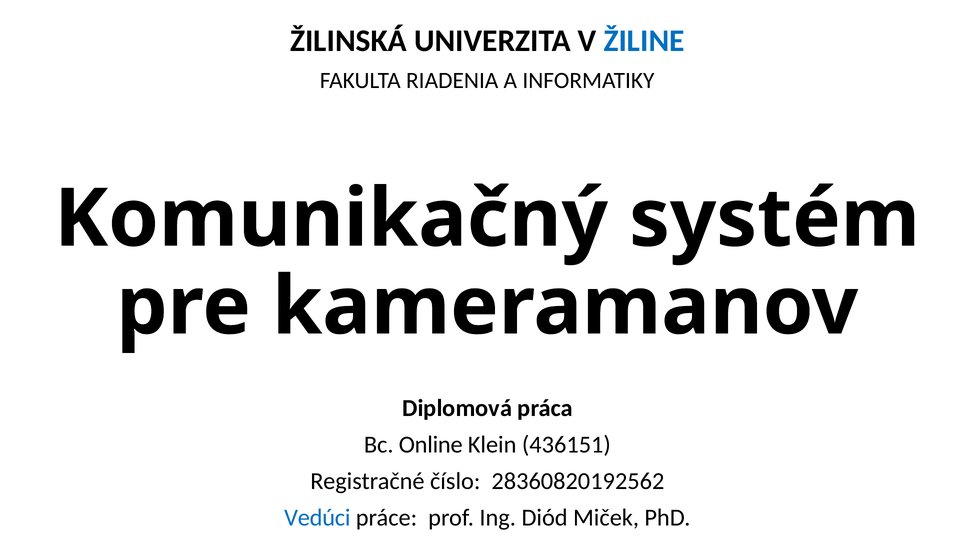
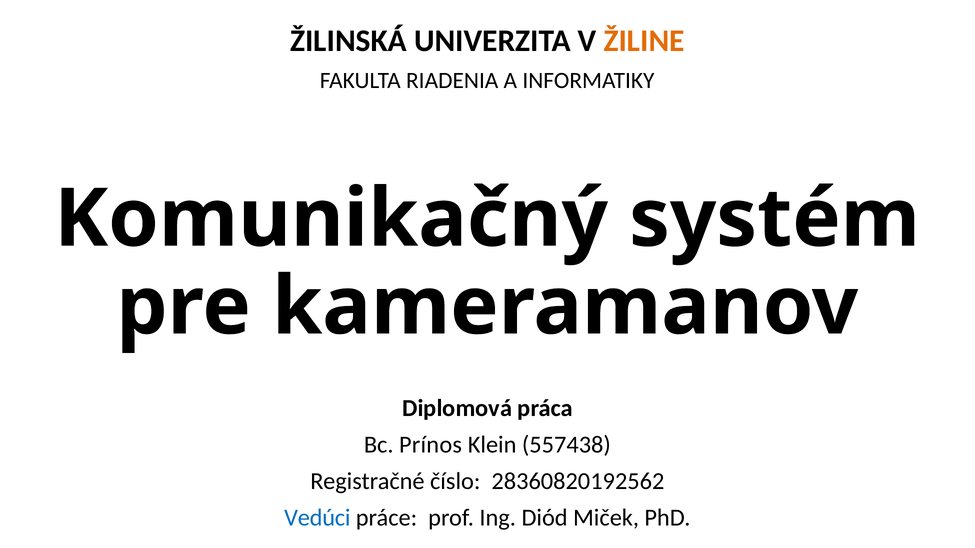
ŽILINE colour: blue -> orange (644, 41)
Online: Online -> Prínos (431, 445)
436151: 436151 -> 557438 (566, 445)
